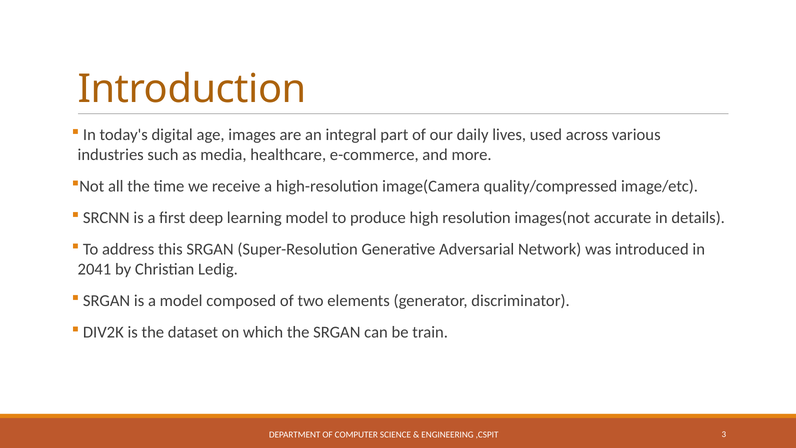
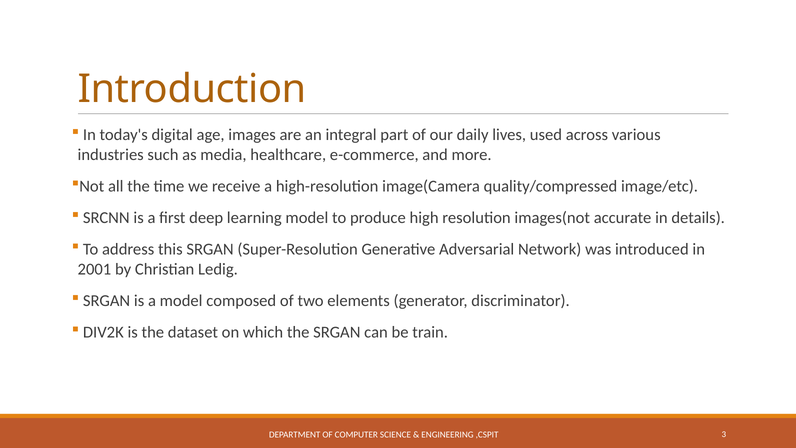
2041: 2041 -> 2001 (94, 269)
